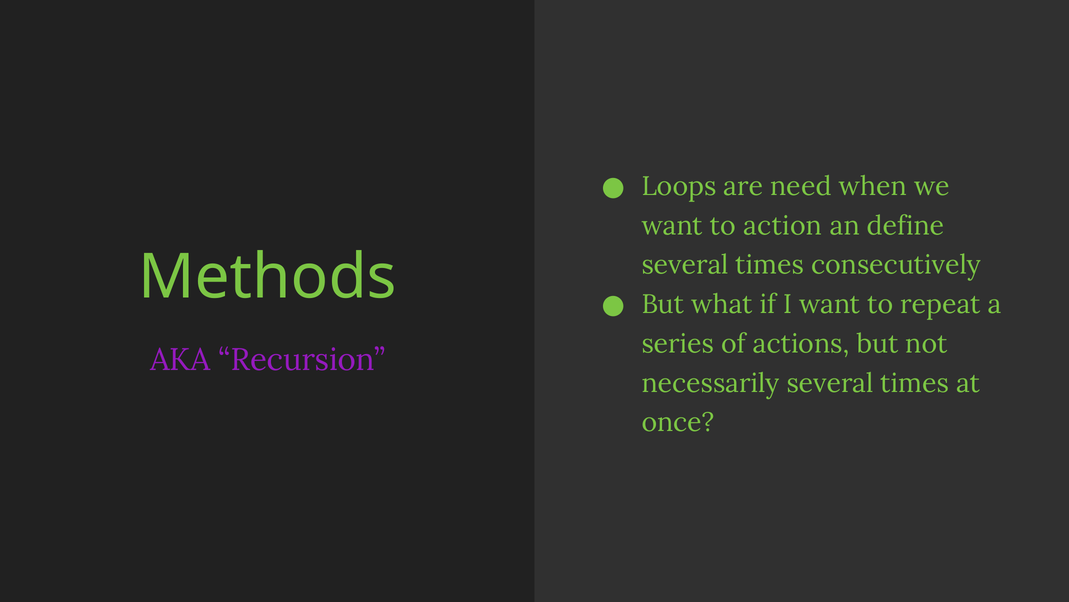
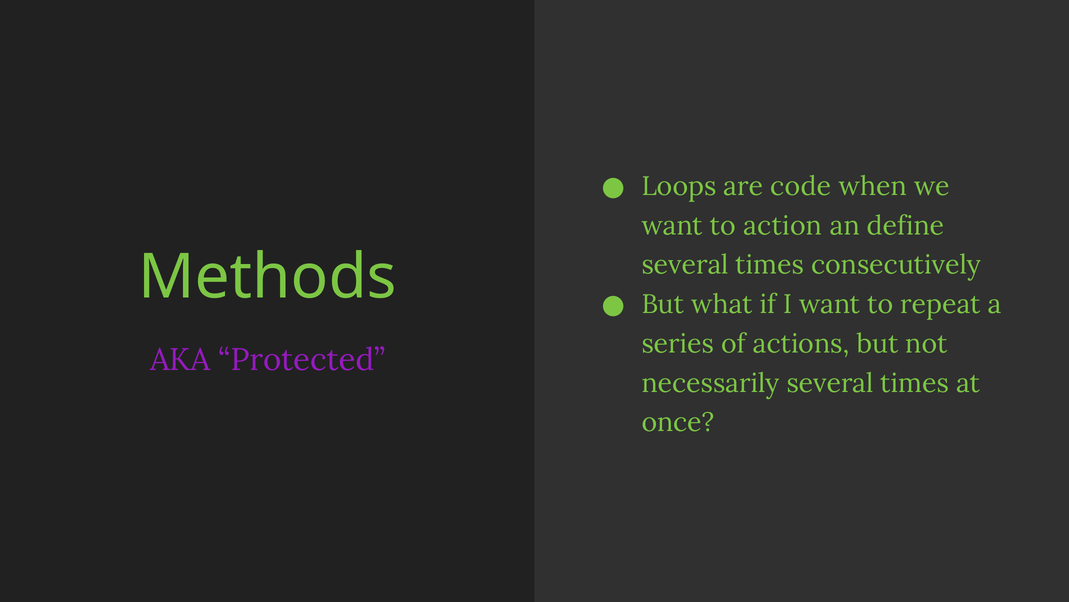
need: need -> code (801, 186)
Recursion: Recursion -> Protected (302, 359)
